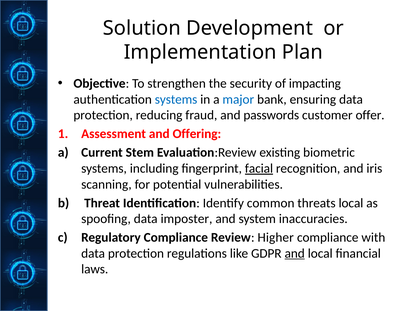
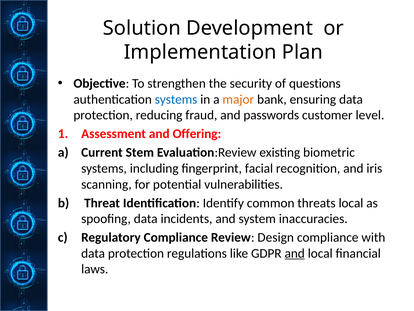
impacting: impacting -> questions (315, 83)
major colour: blue -> orange (238, 99)
offer: offer -> level (370, 115)
facial underline: present -> none (259, 168)
imposter: imposter -> incidents (187, 219)
Higher: Higher -> Design (276, 237)
